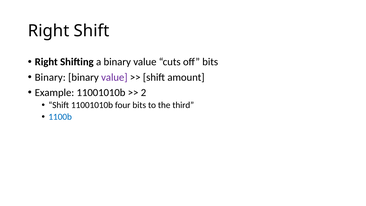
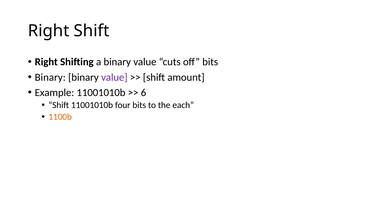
2: 2 -> 6 (144, 93)
third: third -> each (183, 105)
1100b colour: blue -> orange (60, 117)
